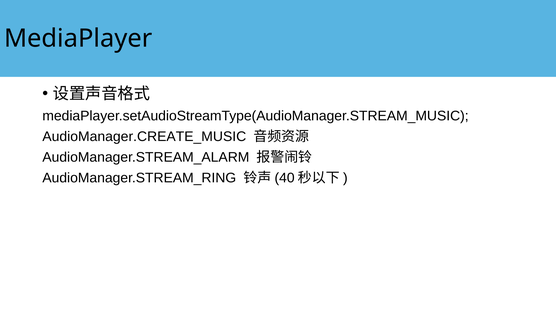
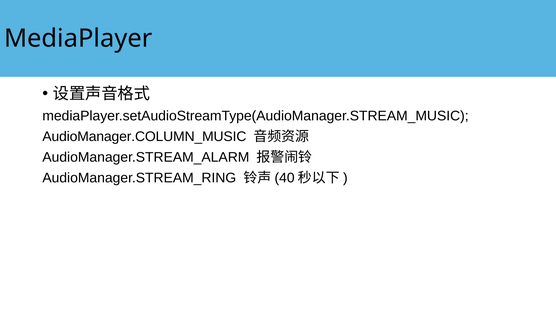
AudioManager.CREATE_MUSIC: AudioManager.CREATE_MUSIC -> AudioManager.COLUMN_MUSIC (144, 137)
